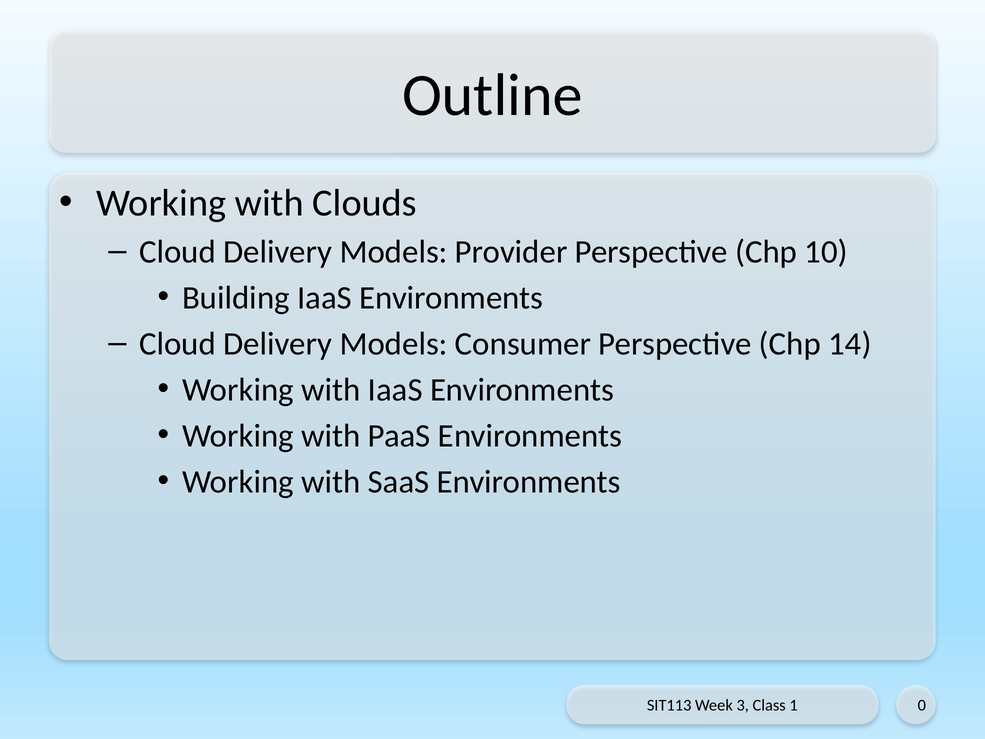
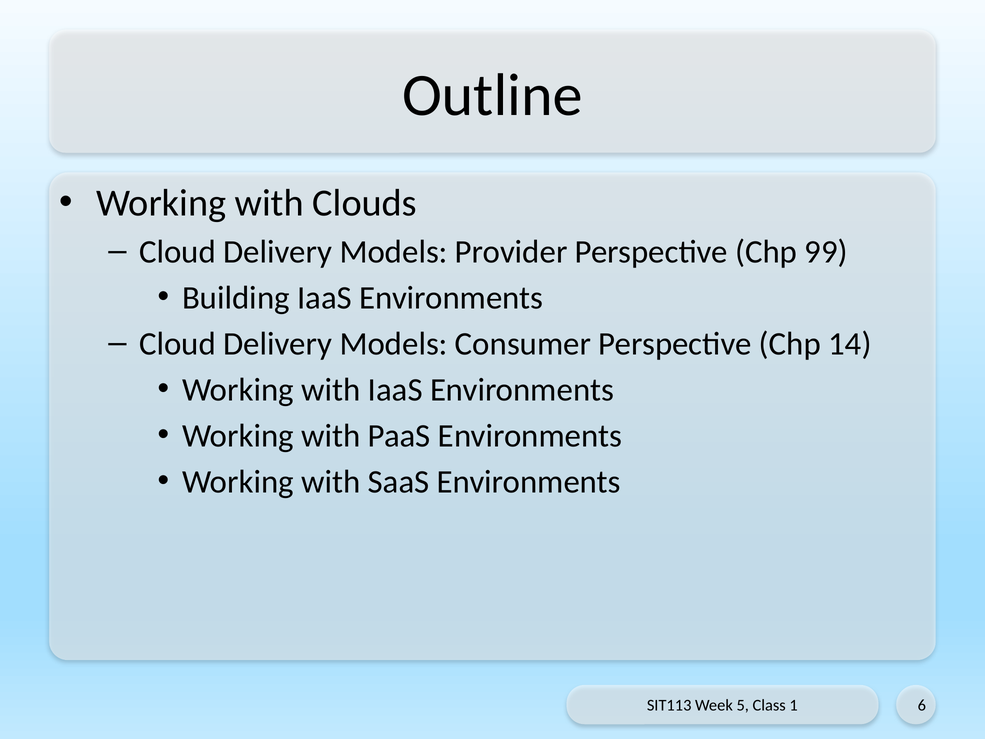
10: 10 -> 99 (826, 252)
3: 3 -> 5 (743, 705)
0: 0 -> 6 (922, 705)
